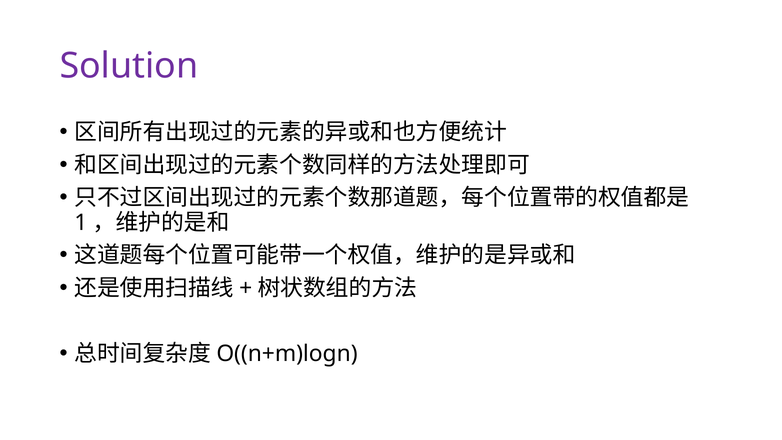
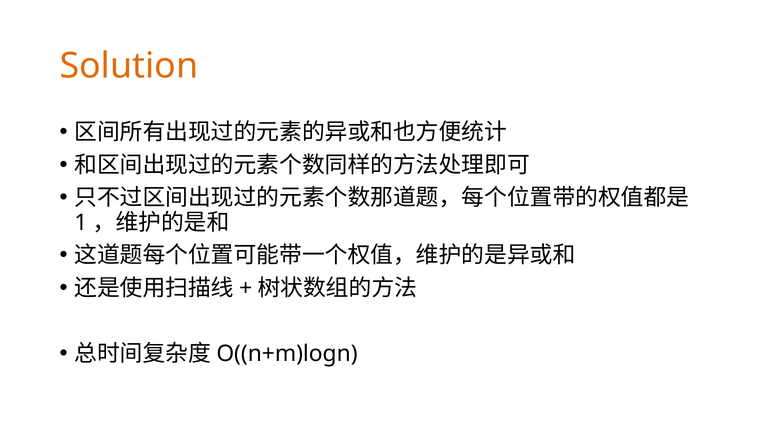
Solution colour: purple -> orange (129, 66)
